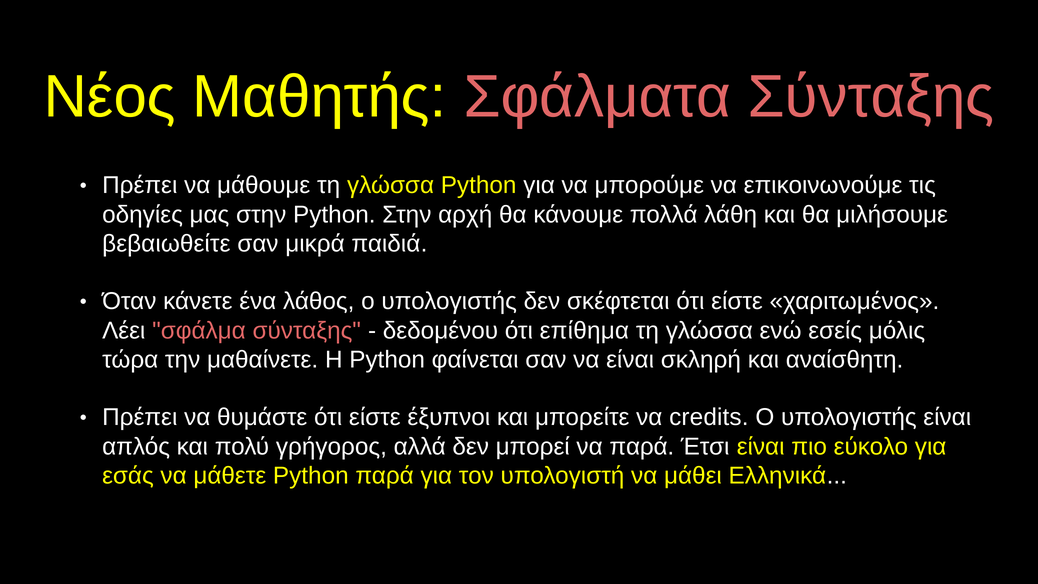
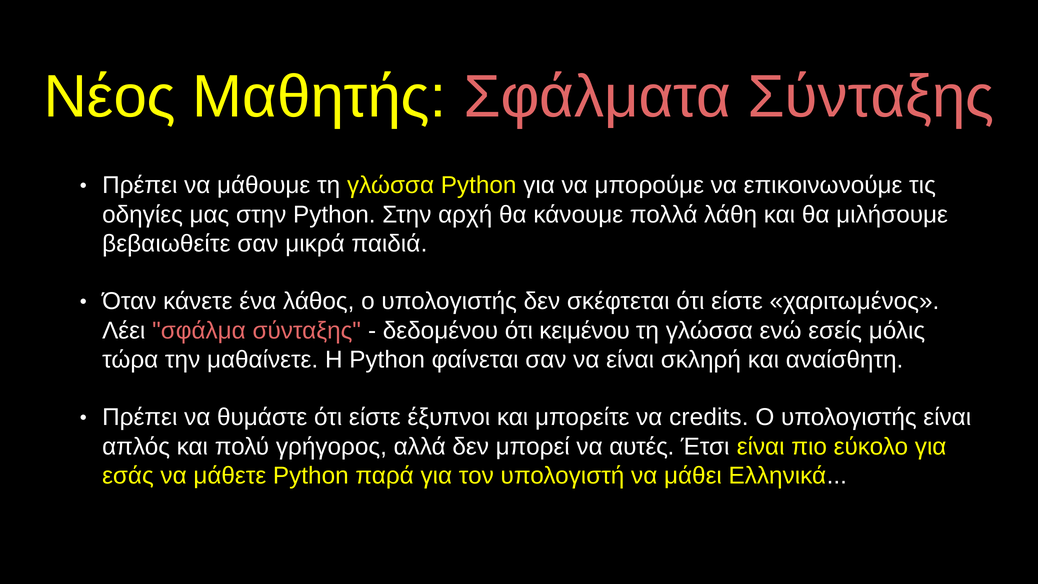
επίθημα: επίθημα -> κειμένου (585, 331)
να παρά: παρά -> αυτές (642, 447)
